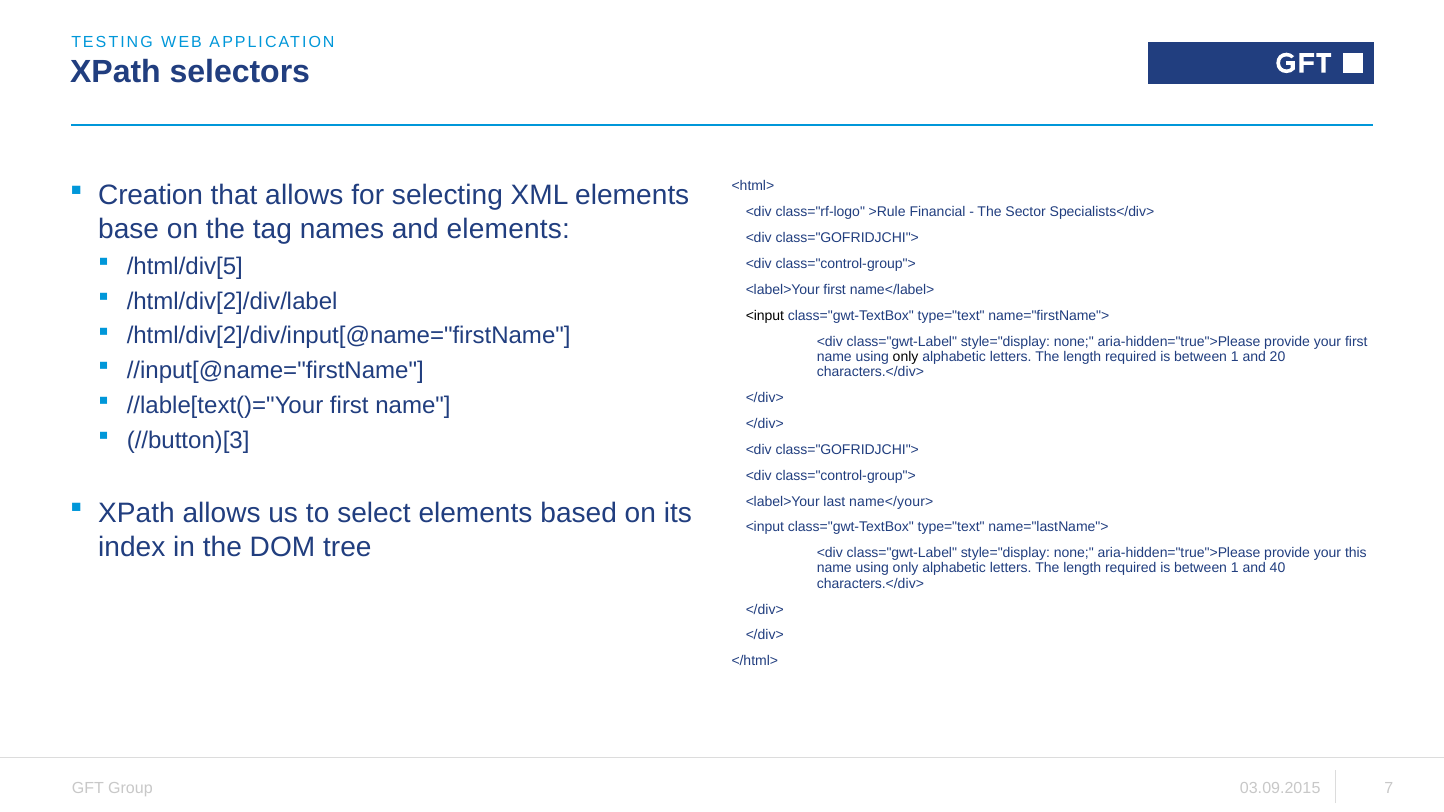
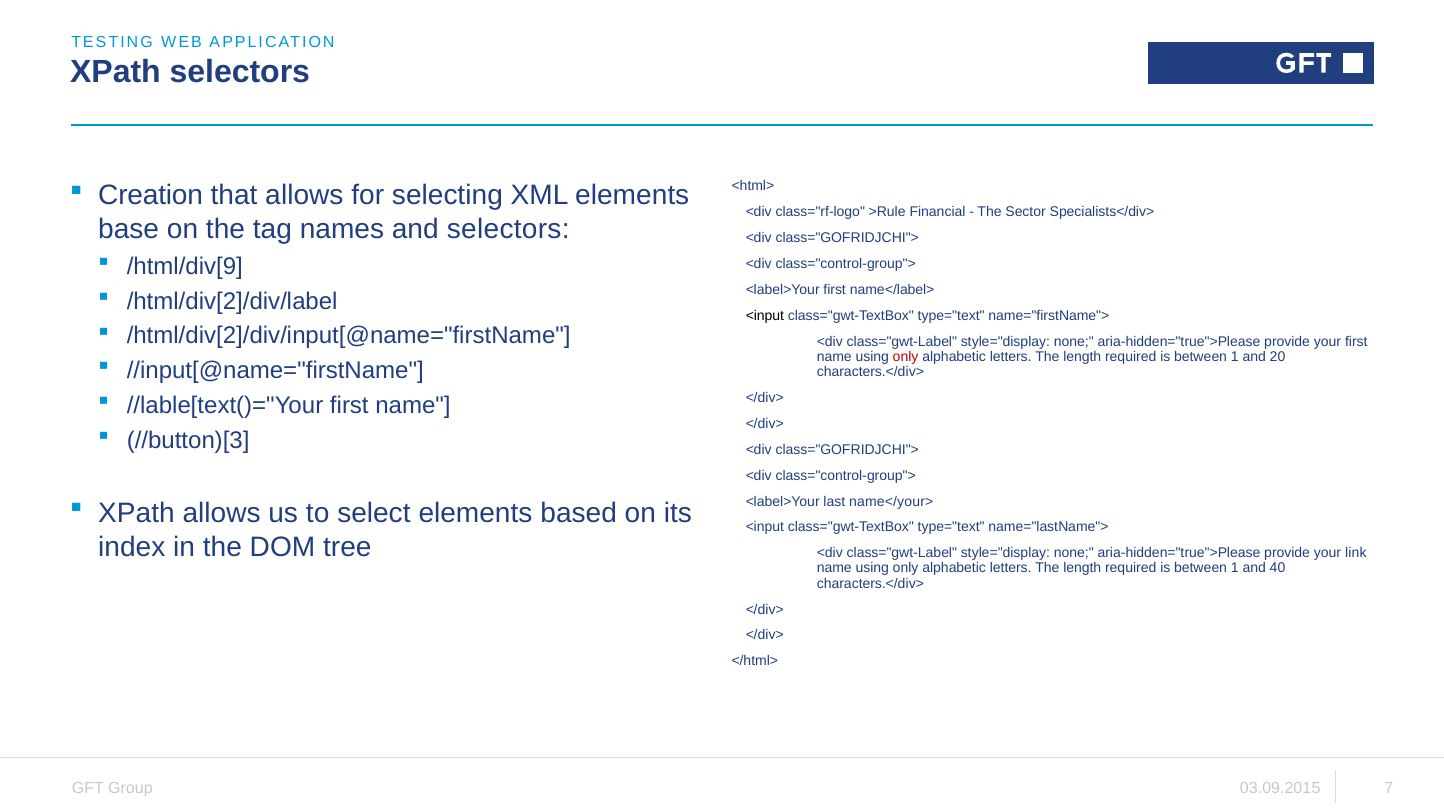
and elements: elements -> selectors (508, 229)
/html/div[5: /html/div[5 -> /html/div[9 (185, 266)
only colour: black -> red (906, 357)
this: this -> link (1356, 553)
